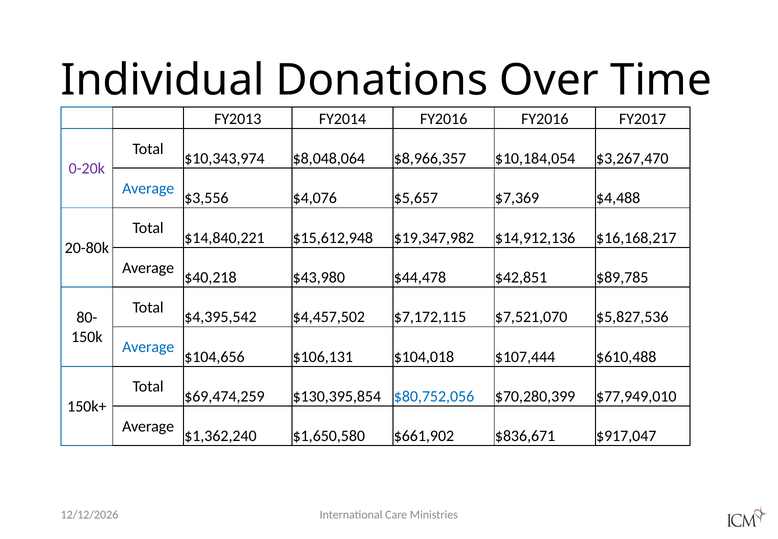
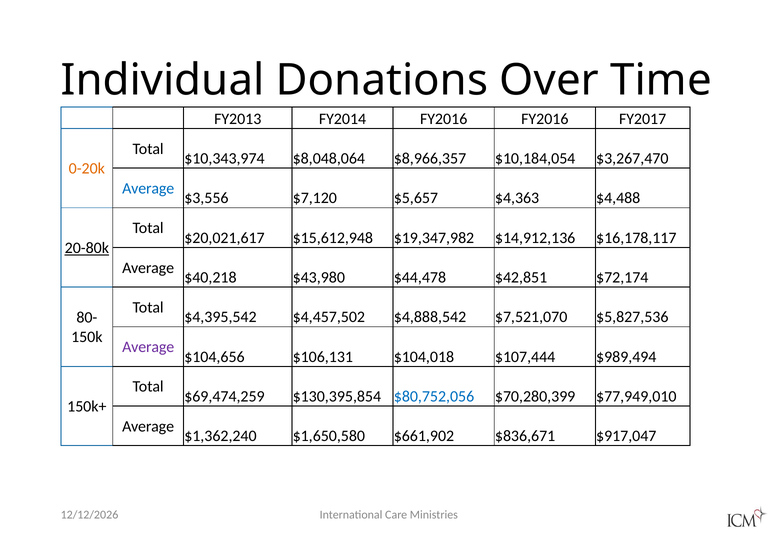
0-20k colour: purple -> orange (87, 169)
$4,076: $4,076 -> $7,120 (315, 198)
$7,369: $7,369 -> $4,363 (517, 198)
$14,840,221: $14,840,221 -> $20,021,617 (224, 238)
$16,168,217: $16,168,217 -> $16,178,117 (636, 238)
20-80k underline: none -> present (87, 248)
$89,785: $89,785 -> $72,174 (622, 277)
$7,172,115: $7,172,115 -> $4,888,542 (430, 317)
Average colour: blue -> purple (148, 347)
$610,488: $610,488 -> $989,494 (626, 357)
